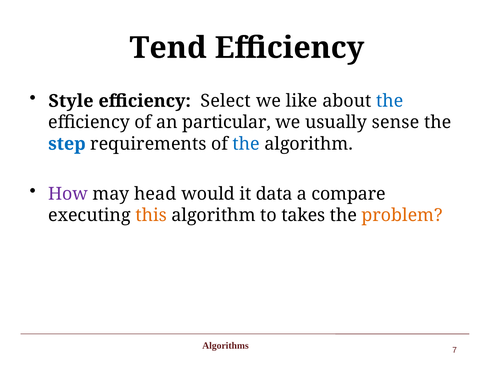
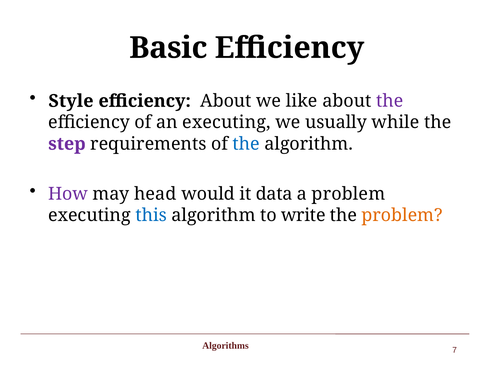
Tend: Tend -> Basic (168, 48)
efficiency Select: Select -> About (226, 101)
the colour: blue -> purple (390, 101)
an particular: particular -> executing (227, 122)
sense: sense -> while (396, 122)
step colour: blue -> purple (67, 144)
a compare: compare -> problem (348, 194)
this colour: orange -> blue (151, 215)
takes: takes -> write (303, 215)
